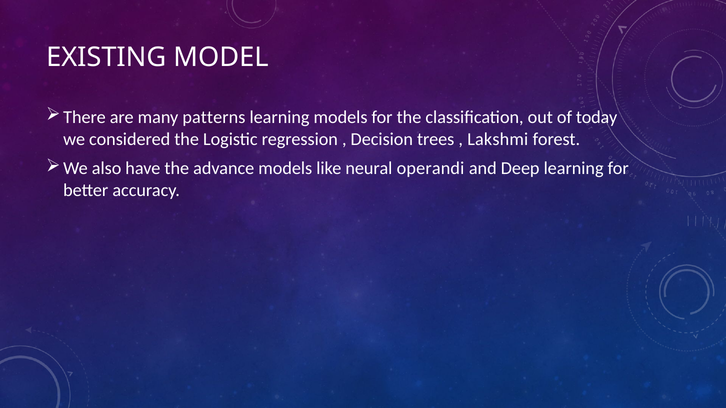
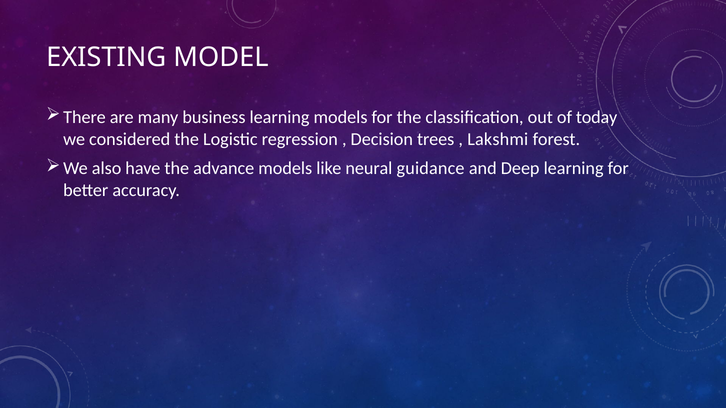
patterns: patterns -> business (214, 118)
operandi: operandi -> guidance (431, 169)
